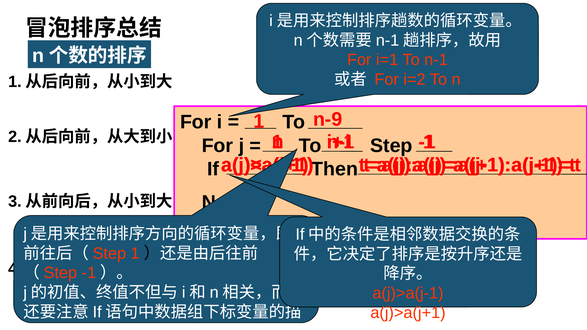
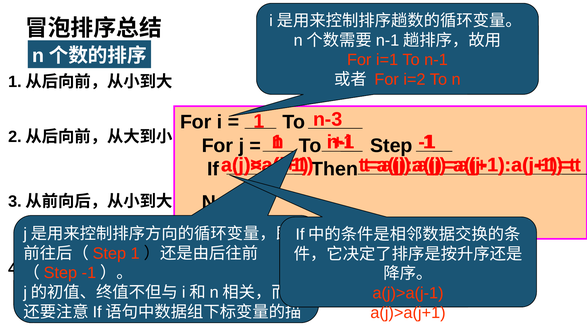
n-9: n-9 -> n-3 (328, 119)
